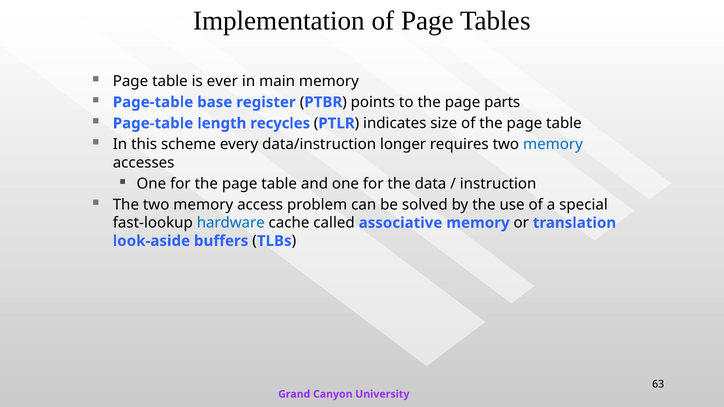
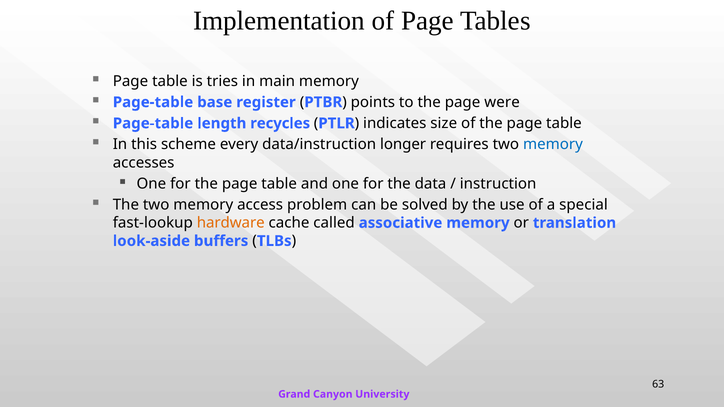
ever: ever -> tries (222, 81)
parts: parts -> were (502, 102)
hardware colour: blue -> orange (231, 223)
